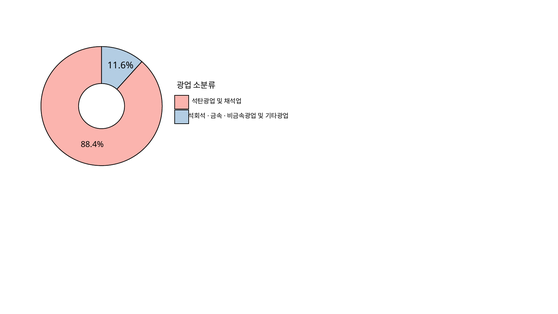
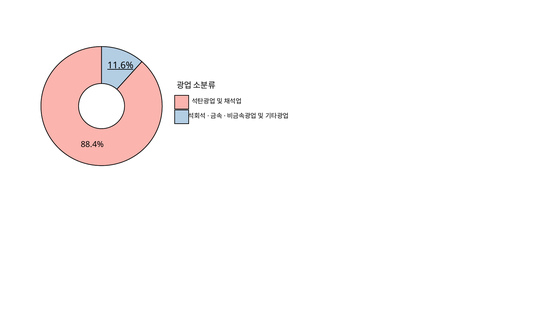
11.6% underline: none -> present (120, 65)
